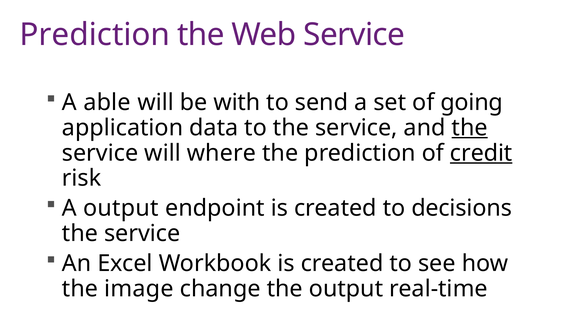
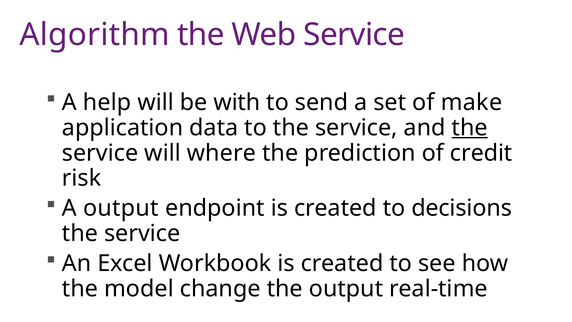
Prediction: Prediction -> Algorithm (95, 35)
able: able -> help (107, 102)
going: going -> make (472, 102)
credit underline: present -> none (481, 153)
image: image -> model (139, 288)
